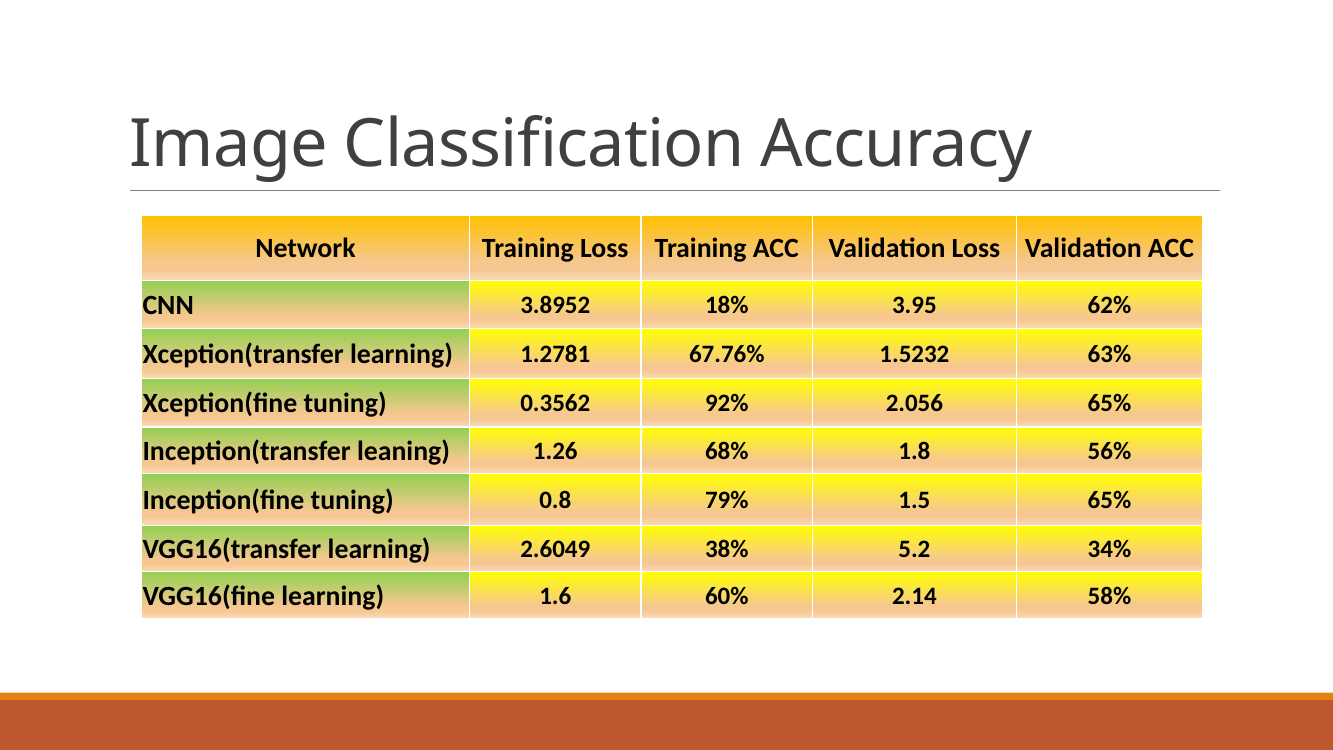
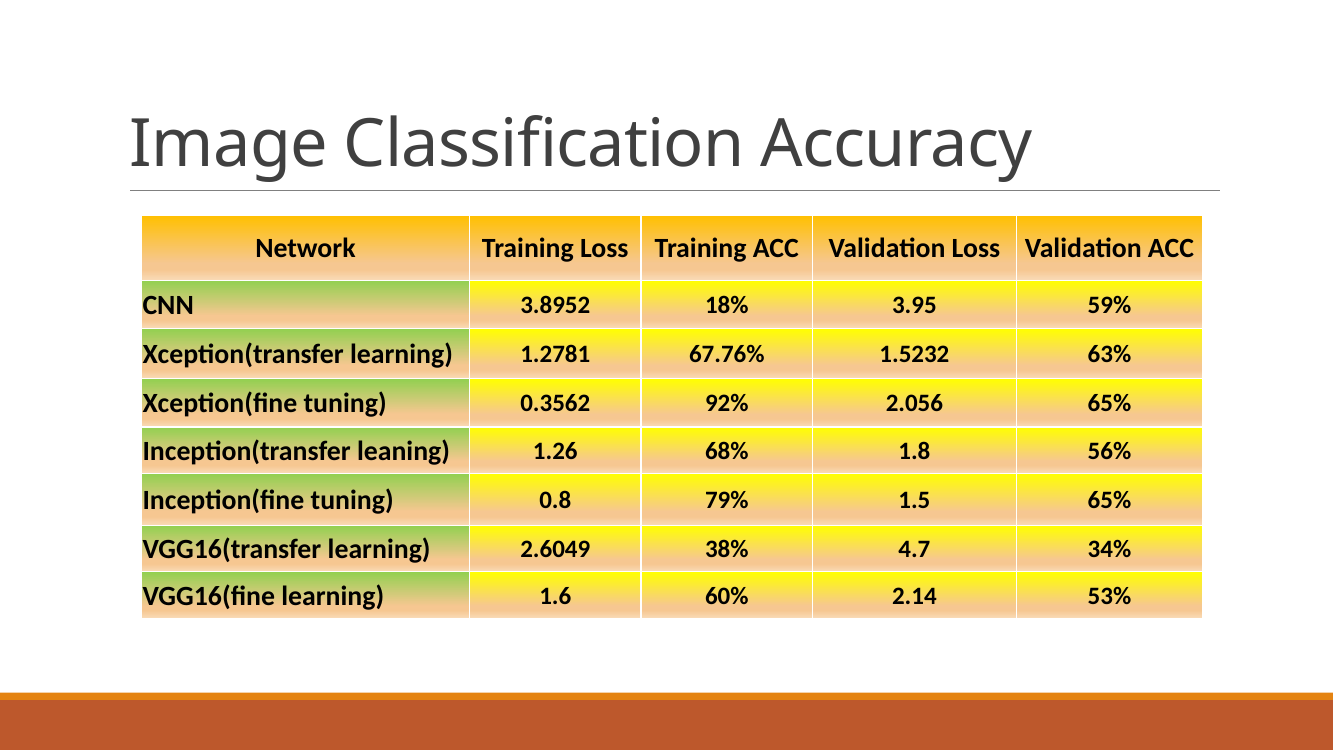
62%: 62% -> 59% (1110, 305)
5.2: 5.2 -> 4.7 (914, 549)
58%: 58% -> 53% (1110, 596)
